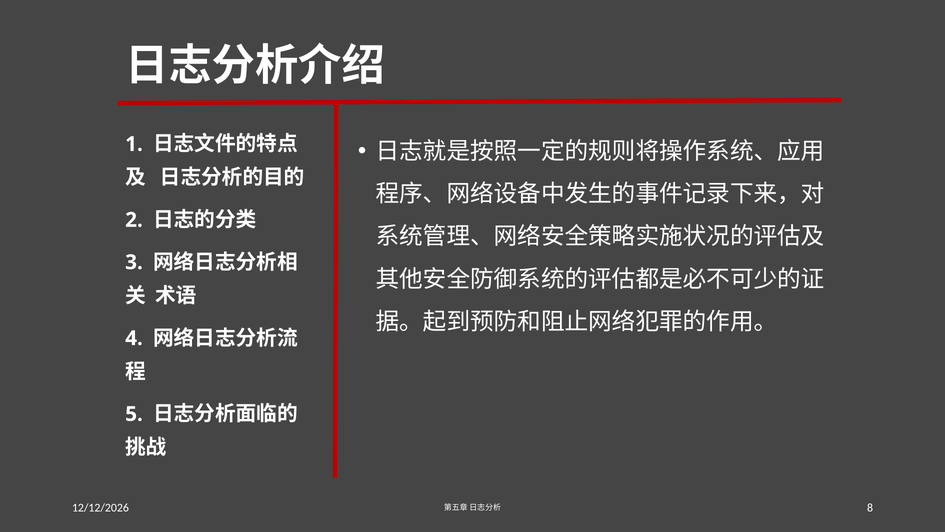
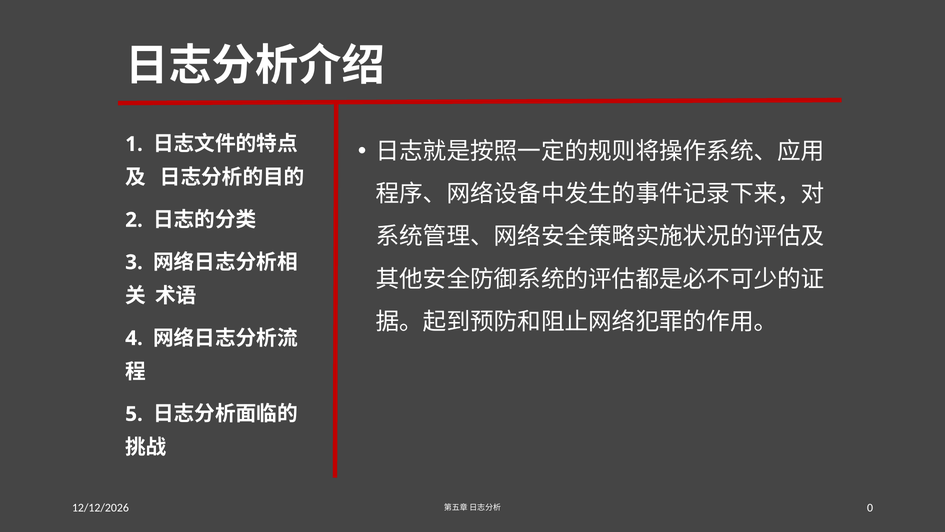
8: 8 -> 0 (870, 508)
